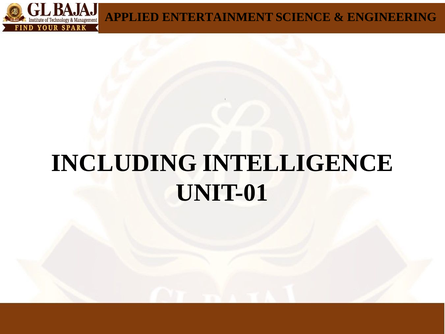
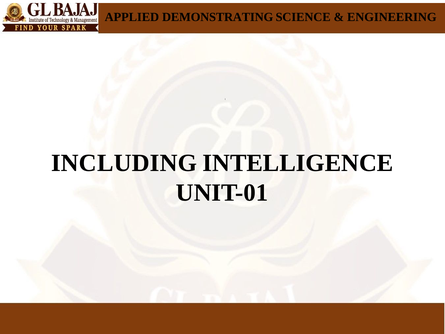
ENTERTAINMENT: ENTERTAINMENT -> DEMONSTRATING (218, 17)
